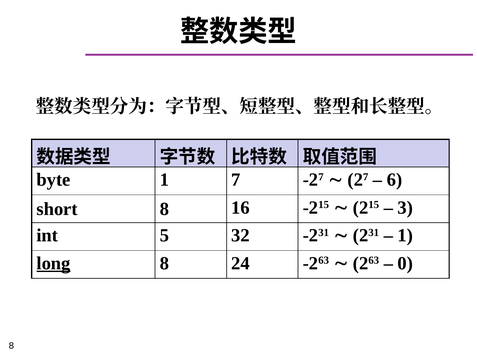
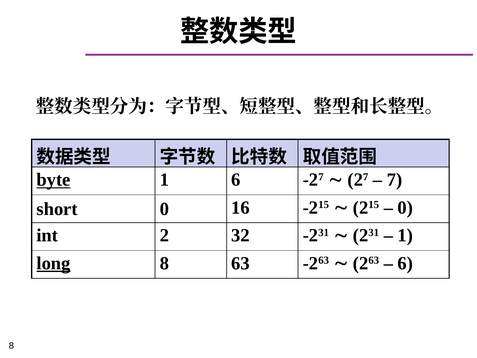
byte underline: none -> present (54, 180)
1 7: 7 -> 6 (236, 180)
6: 6 -> 7 (395, 180)
short 8: 8 -> 0 (164, 209)
3: 3 -> 0 (405, 208)
5: 5 -> 2 (164, 235)
24: 24 -> 63 (241, 263)
0: 0 -> 6 (405, 263)
